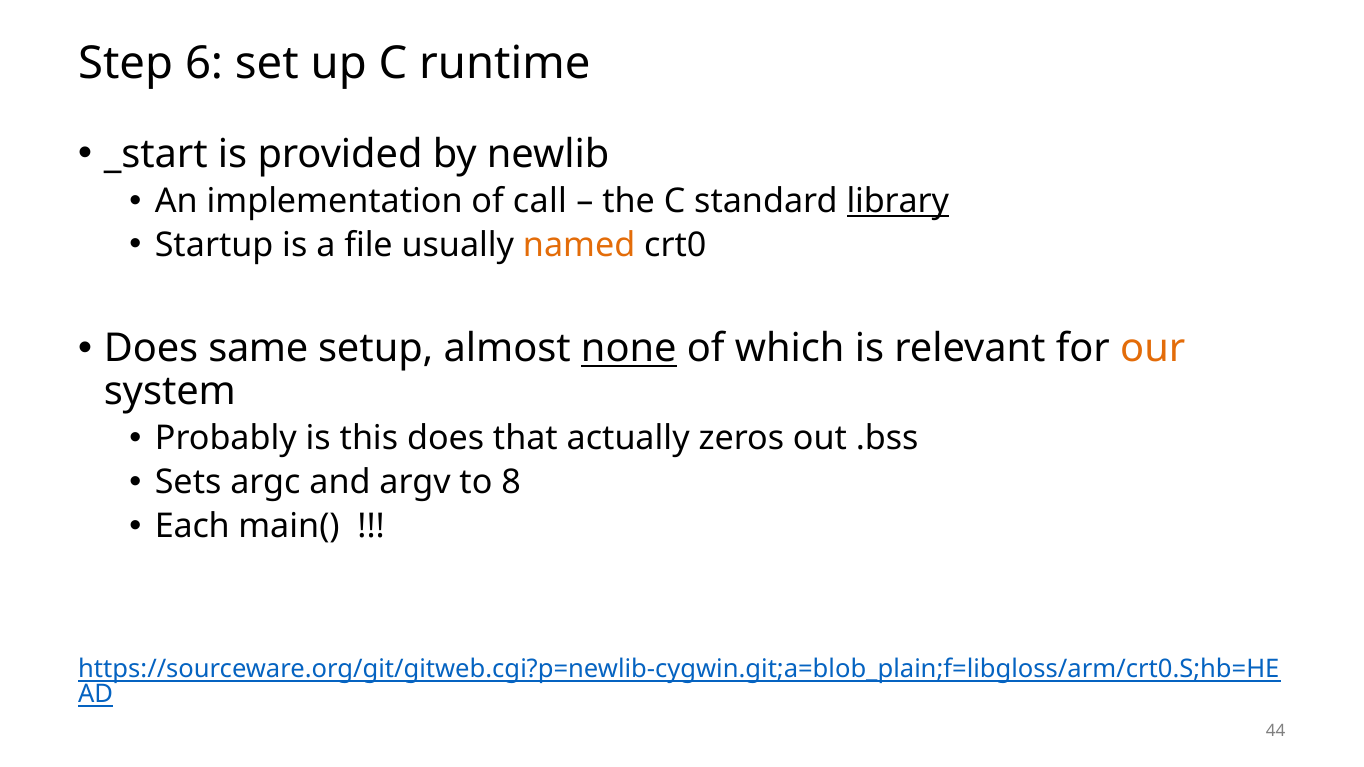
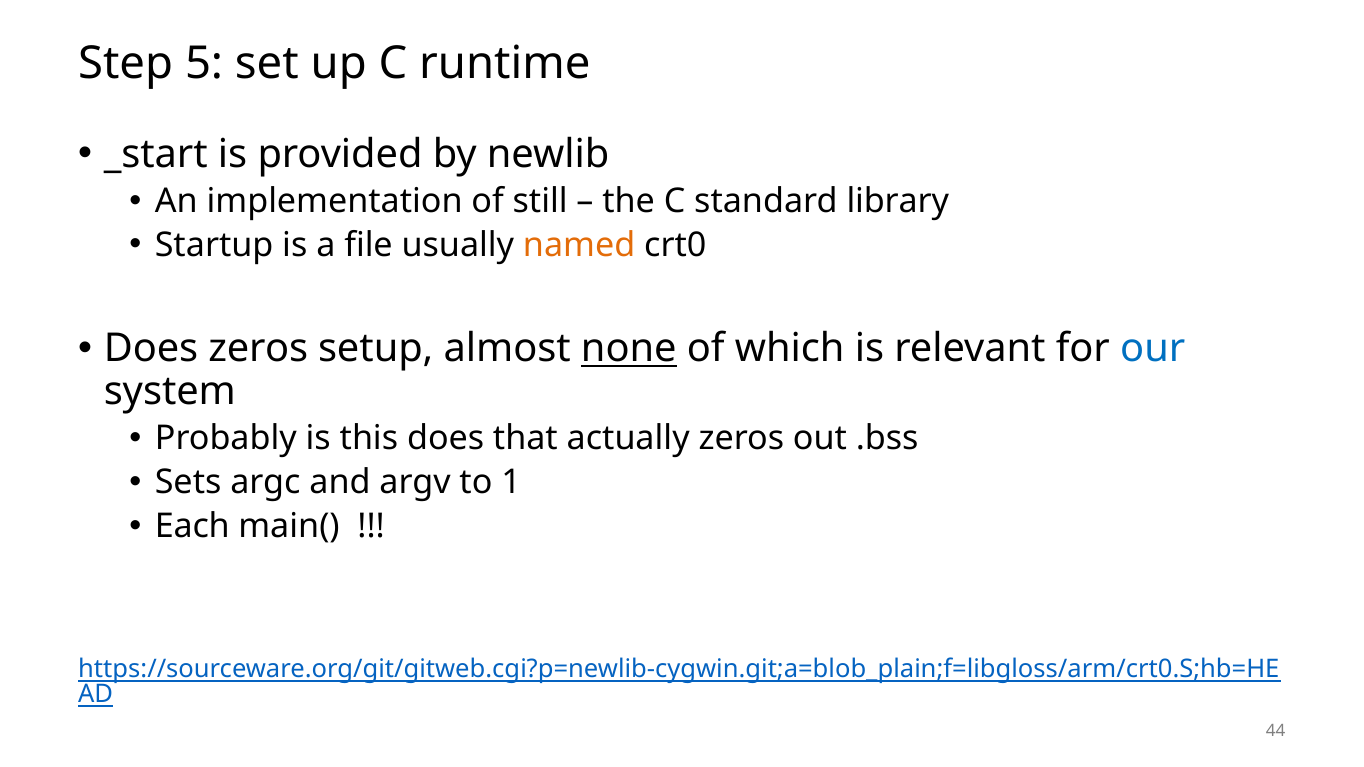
6: 6 -> 5 (204, 64)
call: call -> still (540, 201)
library underline: present -> none (898, 201)
Does same: same -> zeros (258, 349)
our colour: orange -> blue (1153, 349)
8: 8 -> 1 (511, 483)
